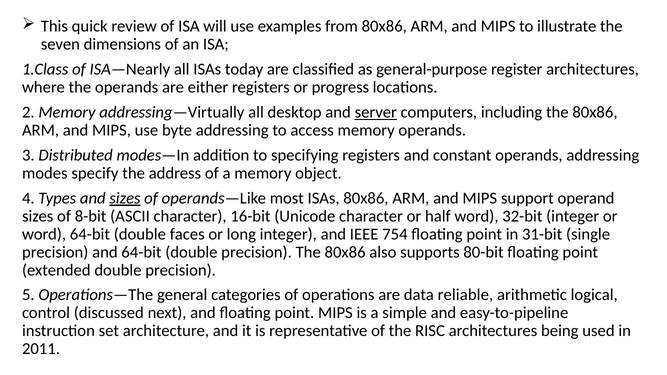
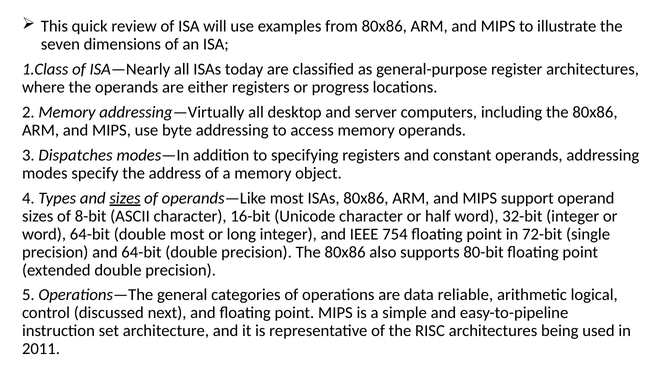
server underline: present -> none (376, 112)
Distributed: Distributed -> Dispatches (76, 155)
double faces: faces -> most (187, 234)
31-bit: 31-bit -> 72-bit (542, 234)
